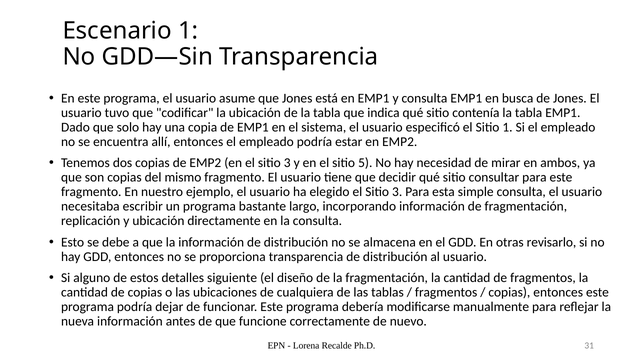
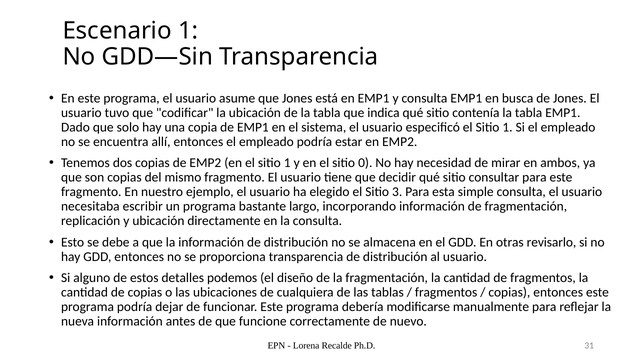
en el sitio 3: 3 -> 1 (287, 163)
5: 5 -> 0 (365, 163)
siguiente: siguiente -> podemos (232, 278)
